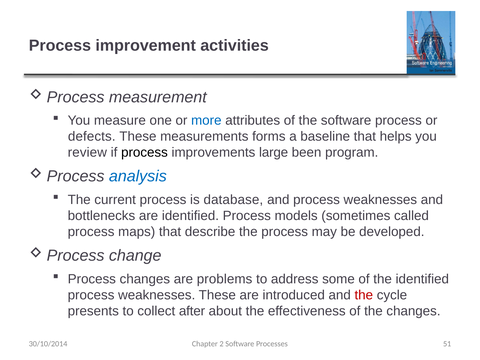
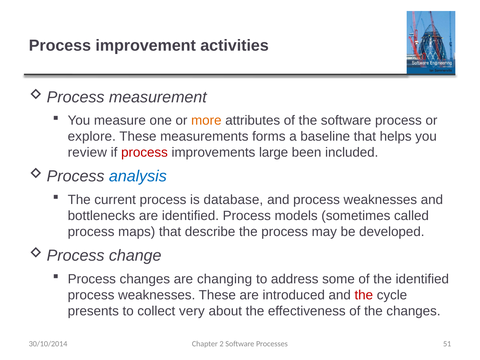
more colour: blue -> orange (206, 121)
defects: defects -> explore (92, 137)
process colour: black -> red (144, 153)
program: program -> included (352, 153)
problems: problems -> changing (225, 279)
after: after -> very (192, 311)
